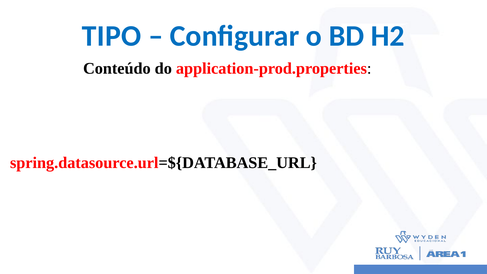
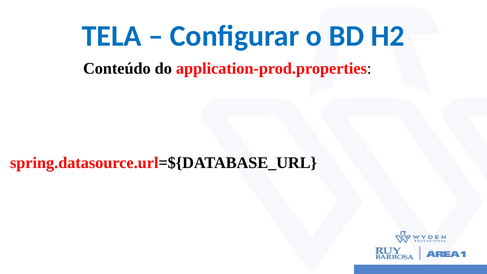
TIPO: TIPO -> TELA (112, 36)
